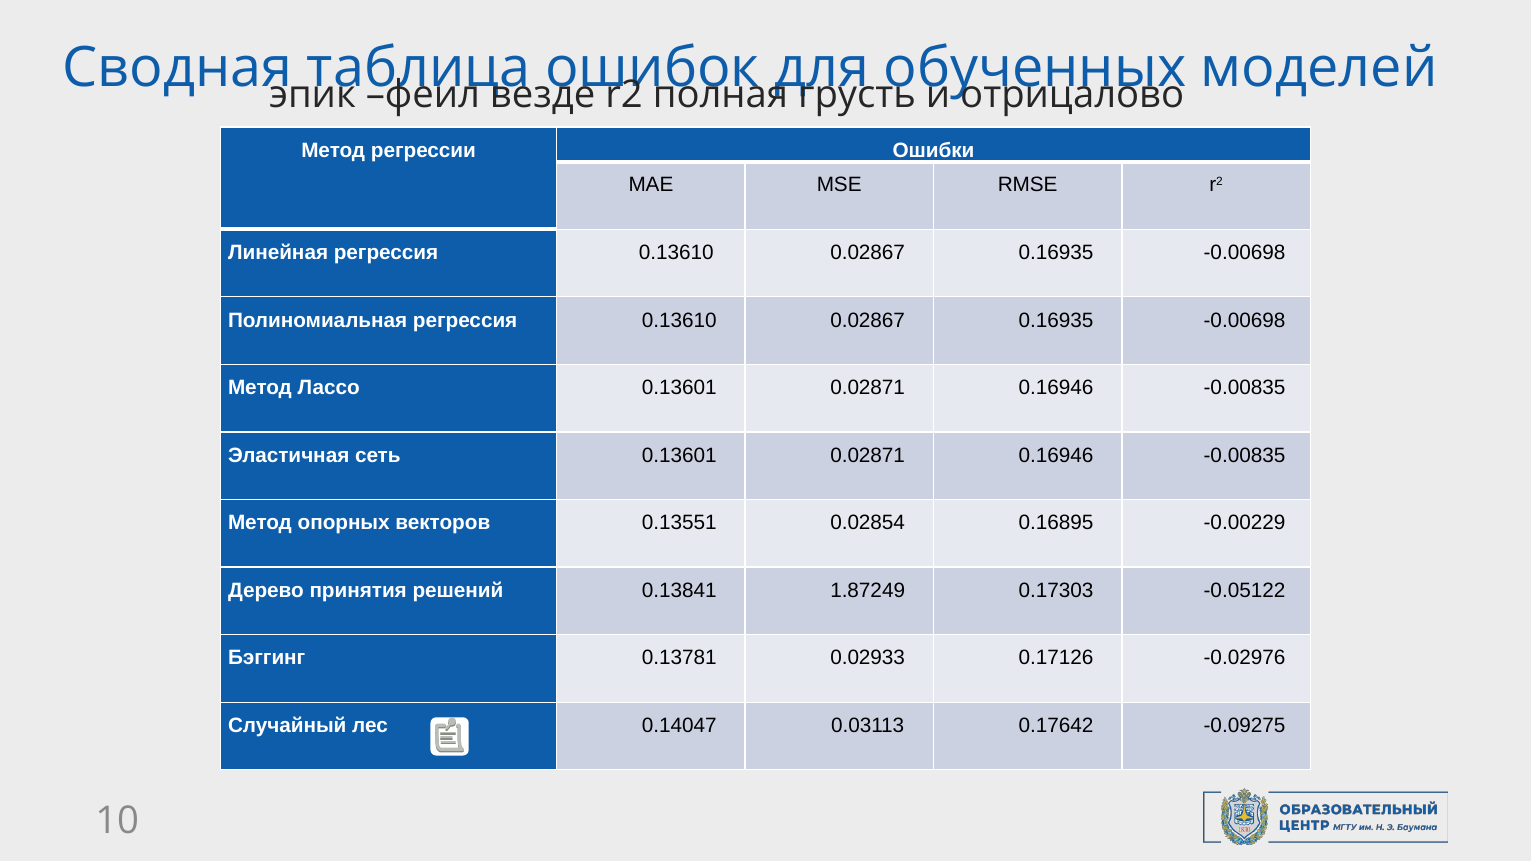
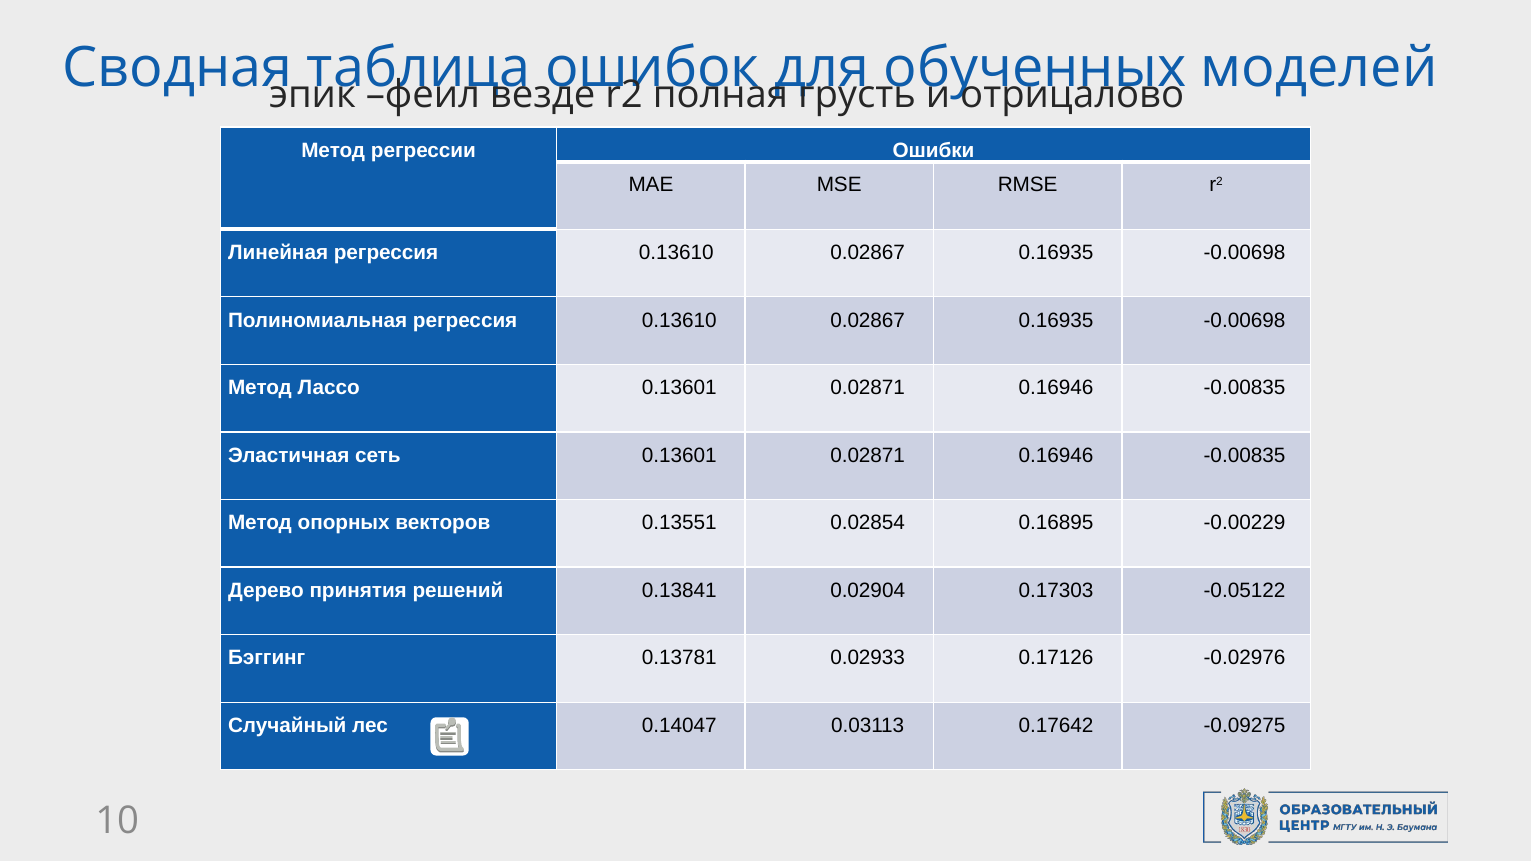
1.87249: 1.87249 -> 0.02904 (868, 591)
